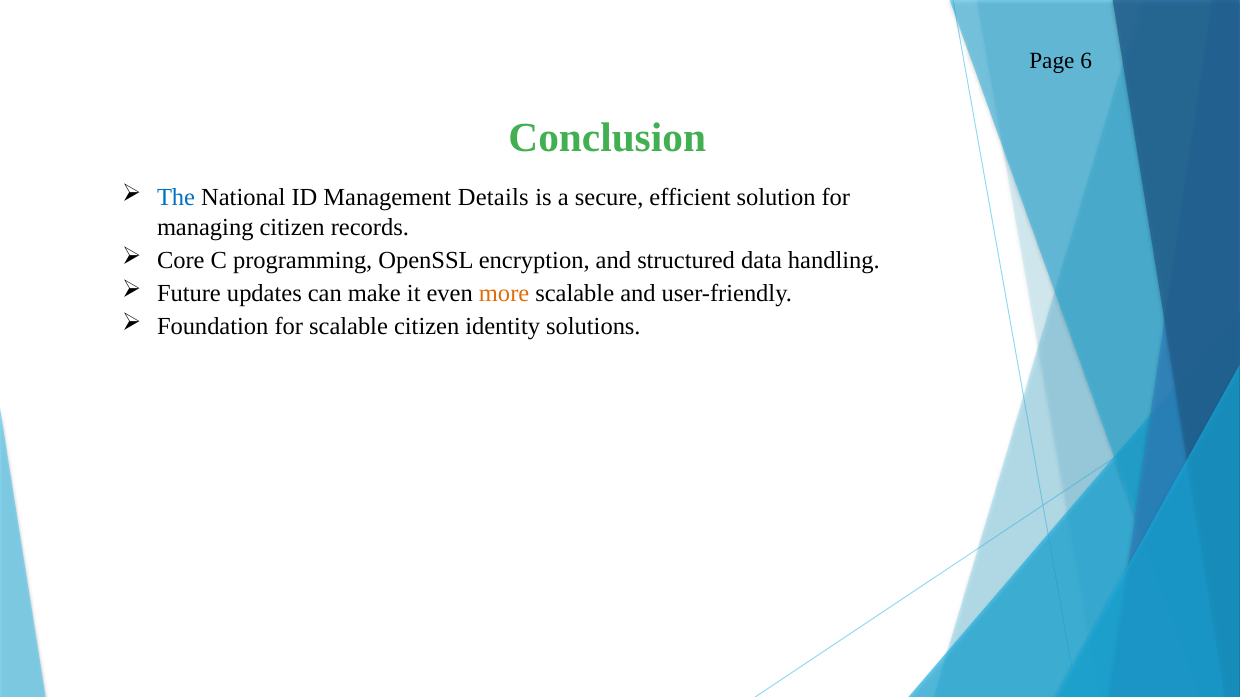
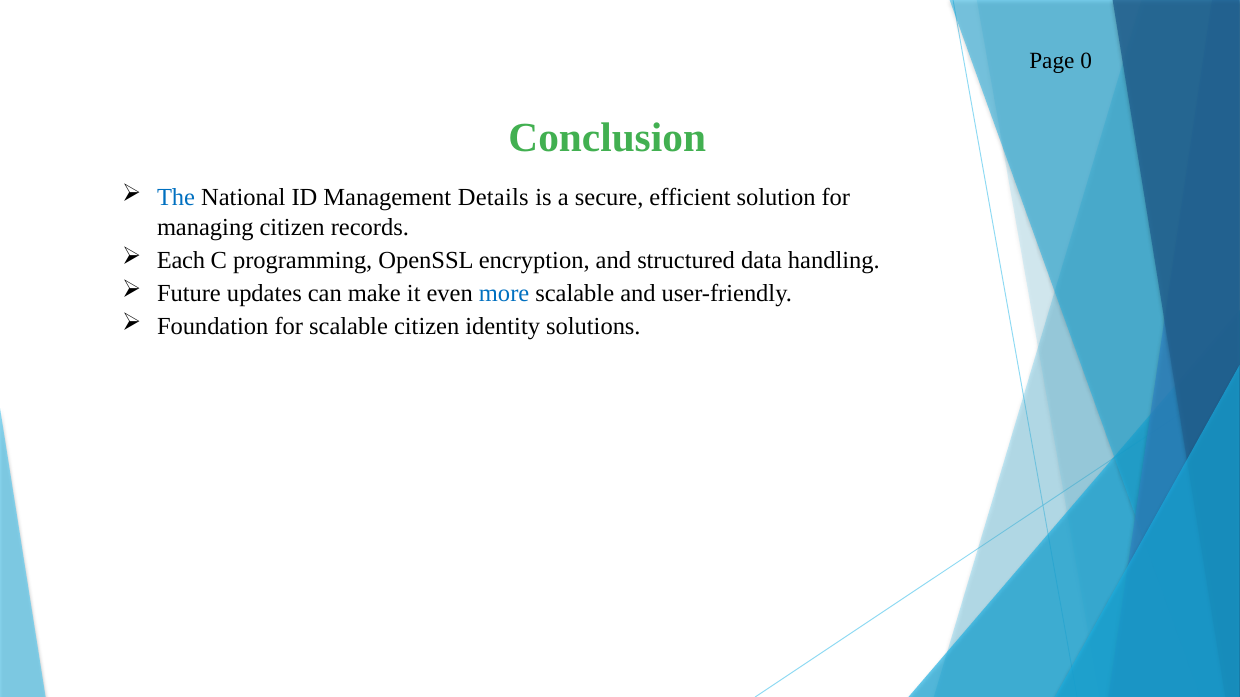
6: 6 -> 0 (1086, 61)
Core: Core -> Each (181, 260)
more colour: orange -> blue (504, 294)
